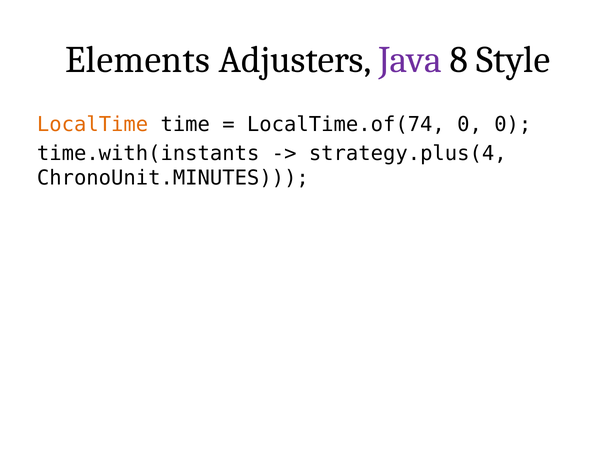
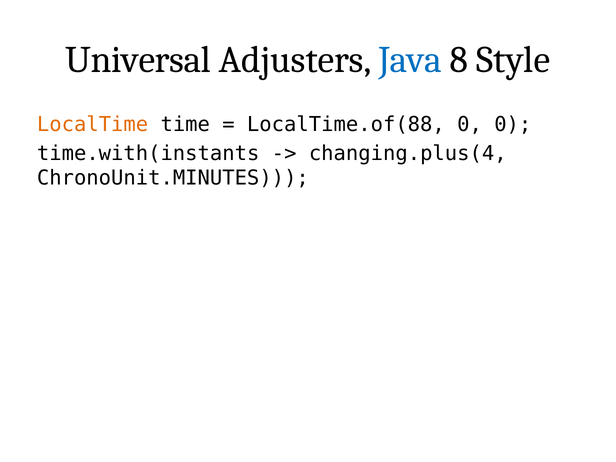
Elements: Elements -> Universal (138, 60)
Java colour: purple -> blue (410, 60)
LocalTime.of(74: LocalTime.of(74 -> LocalTime.of(88 (346, 125)
strategy.plus(4: strategy.plus(4 -> changing.plus(4 (408, 153)
